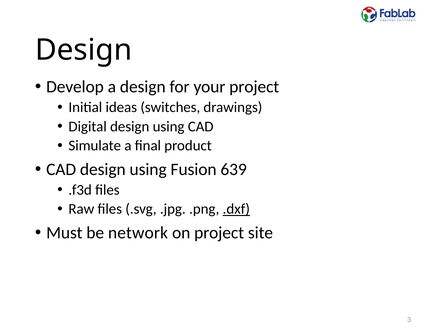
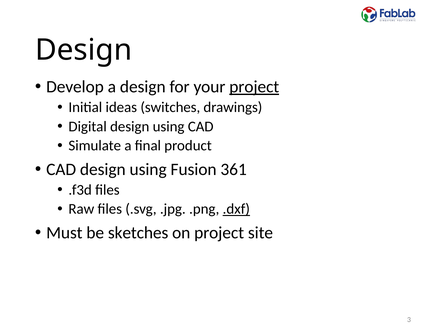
project underline: none -> present (254, 87)
639: 639 -> 361 (234, 169)
network: network -> sketches (138, 232)
